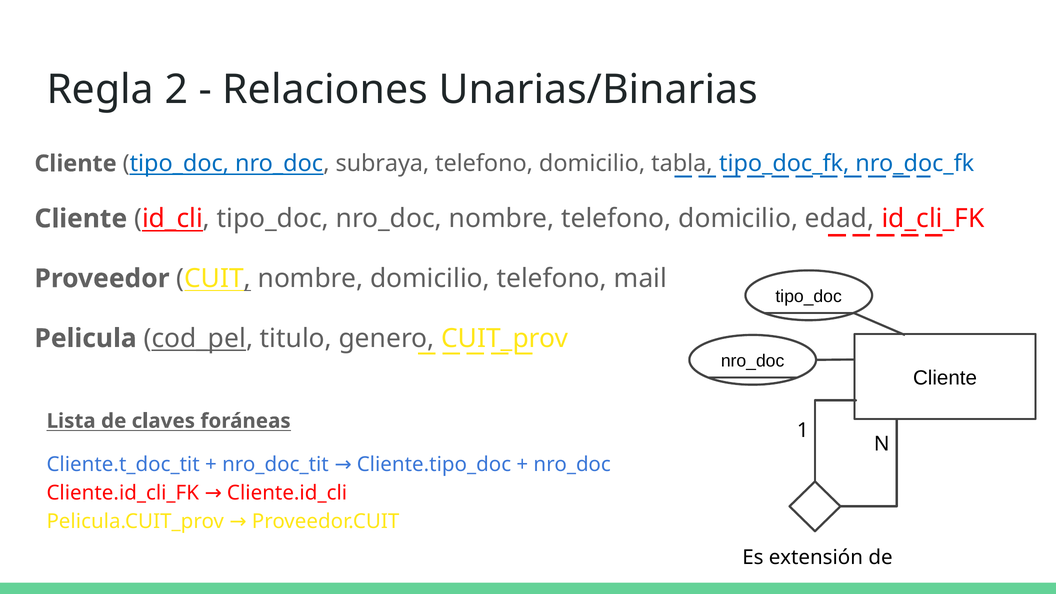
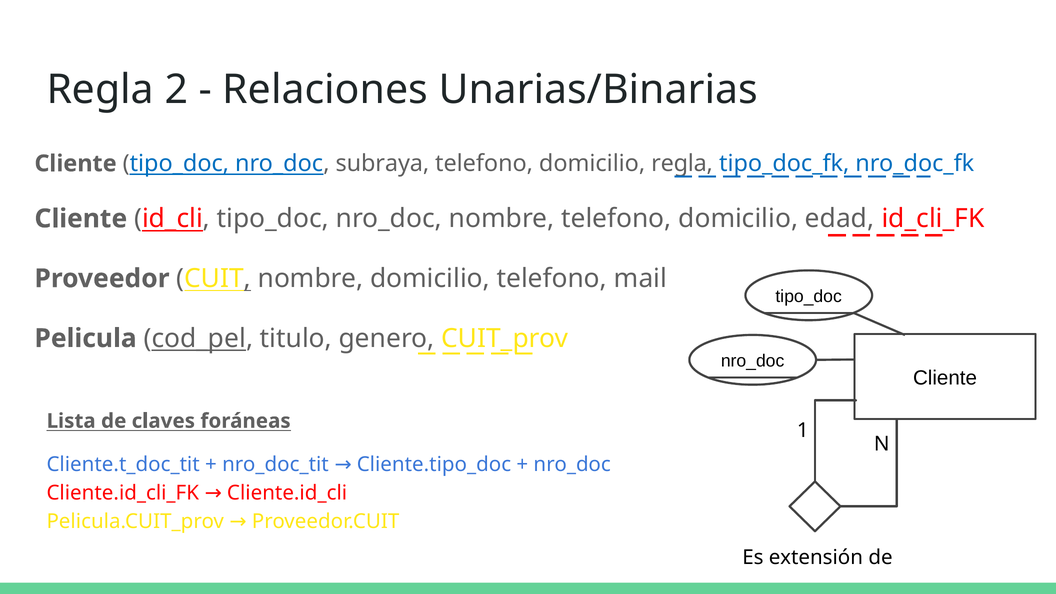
domicilio tabla: tabla -> regla (682, 164)
